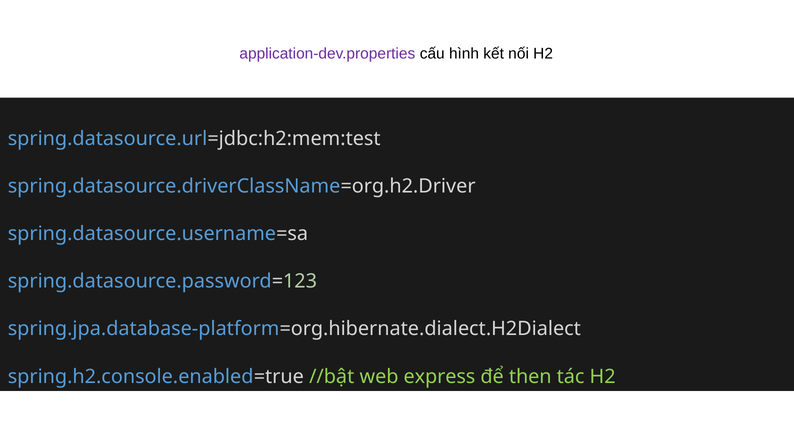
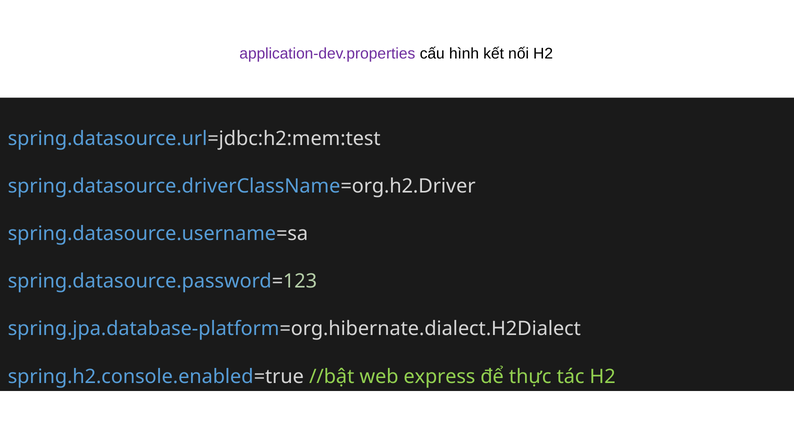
then: then -> thực (530, 377)
